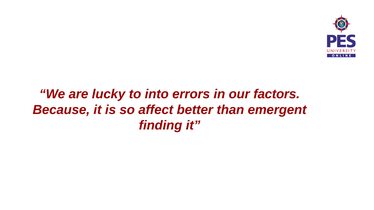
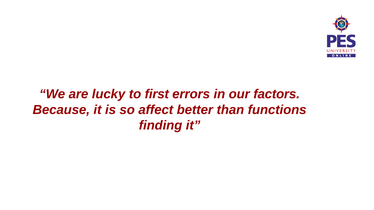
into: into -> first (157, 94)
emergent: emergent -> functions (277, 110)
